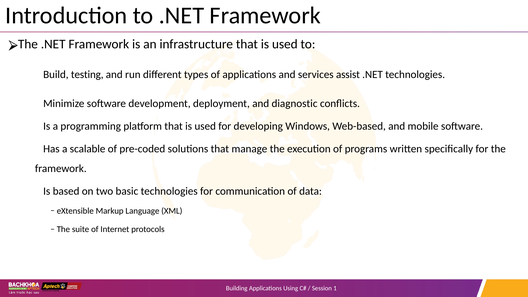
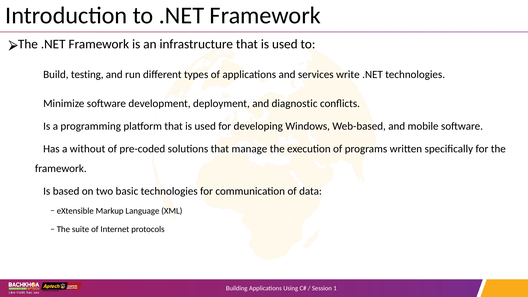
assist: assist -> write (348, 75)
scalable: scalable -> without (88, 149)
